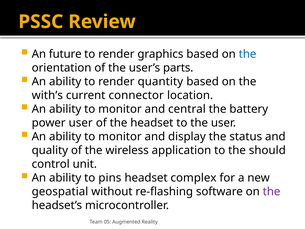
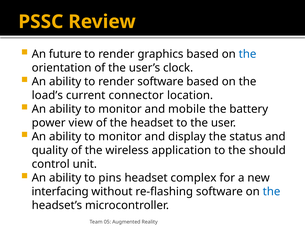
parts: parts -> clock (178, 68)
render quantity: quantity -> software (160, 81)
with’s: with’s -> load’s (47, 95)
central: central -> mobile (187, 109)
power user: user -> view (81, 123)
geospatial: geospatial -> interfacing (60, 191)
the colour: purple -> blue (272, 191)
